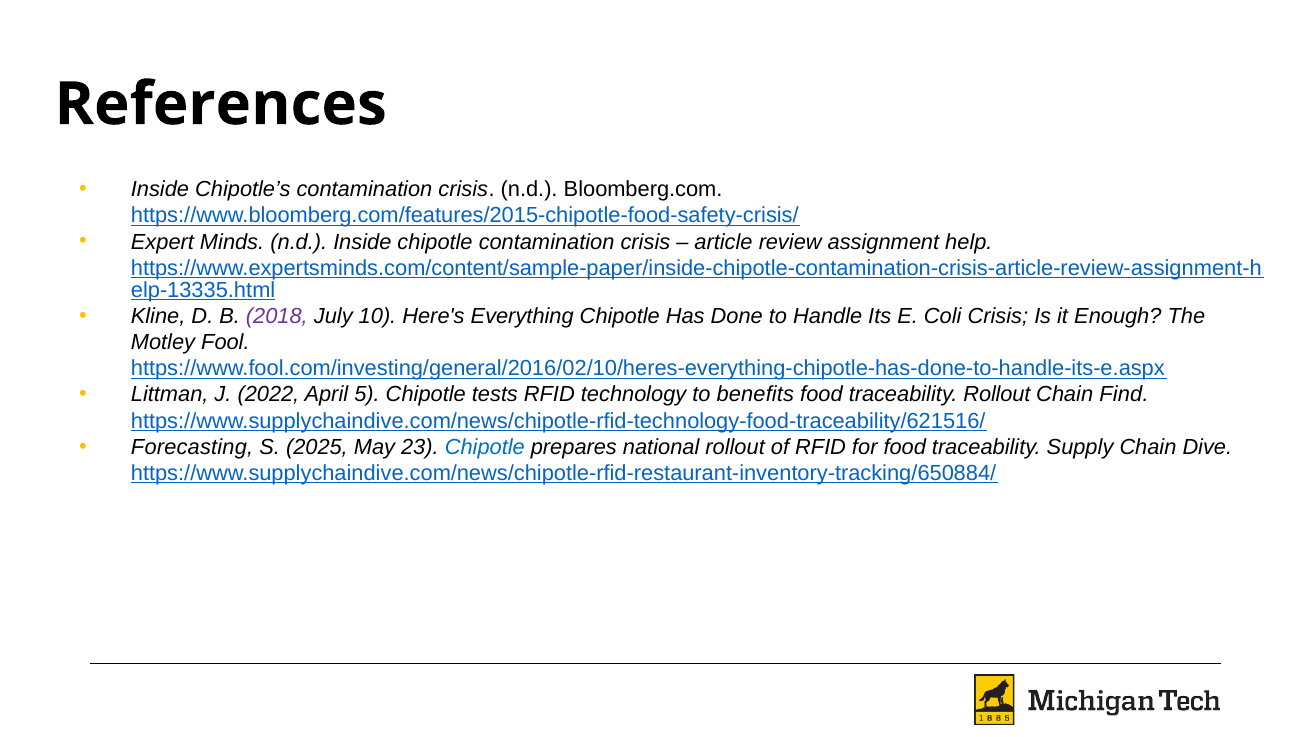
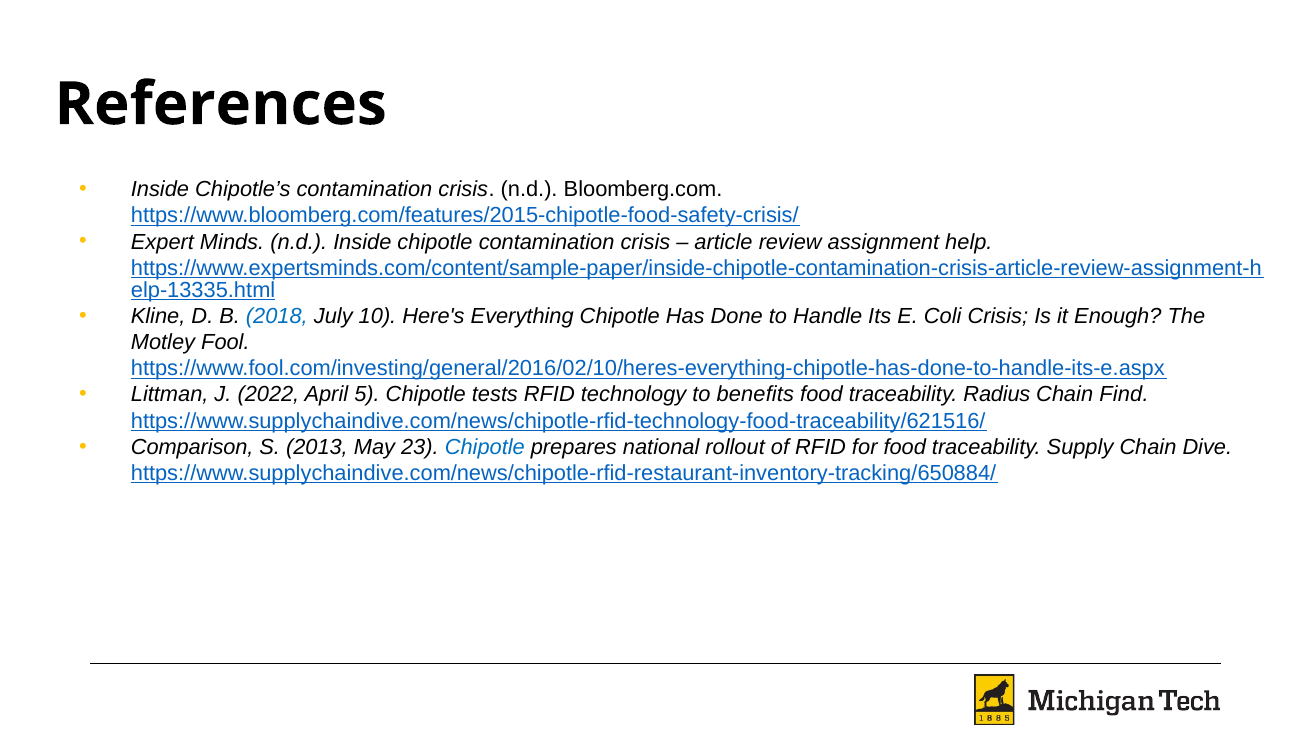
2018 colour: purple -> blue (277, 316)
traceability Rollout: Rollout -> Radius (997, 395)
Forecasting: Forecasting -> Comparison (192, 447)
2025: 2025 -> 2013 (317, 447)
